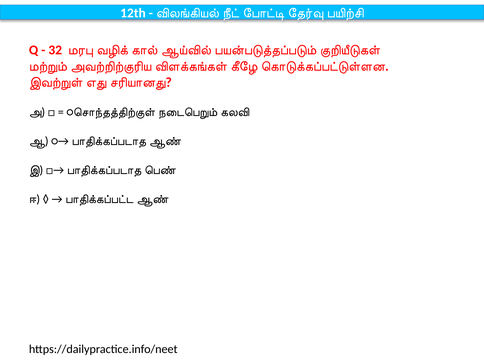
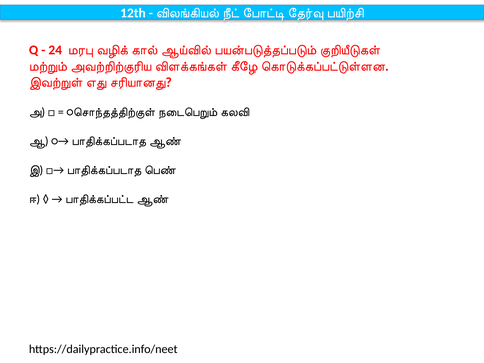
32: 32 -> 24 (55, 50)
